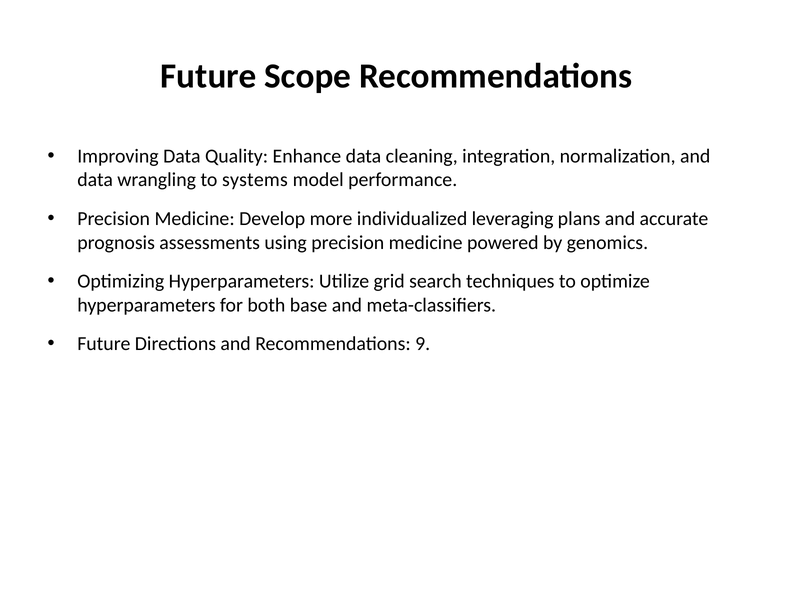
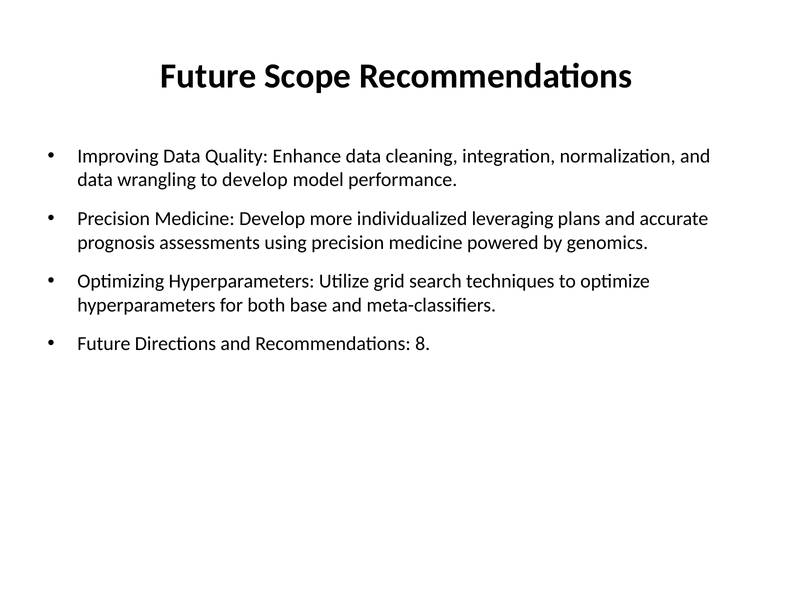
to systems: systems -> develop (255, 180)
9: 9 -> 8 (423, 344)
